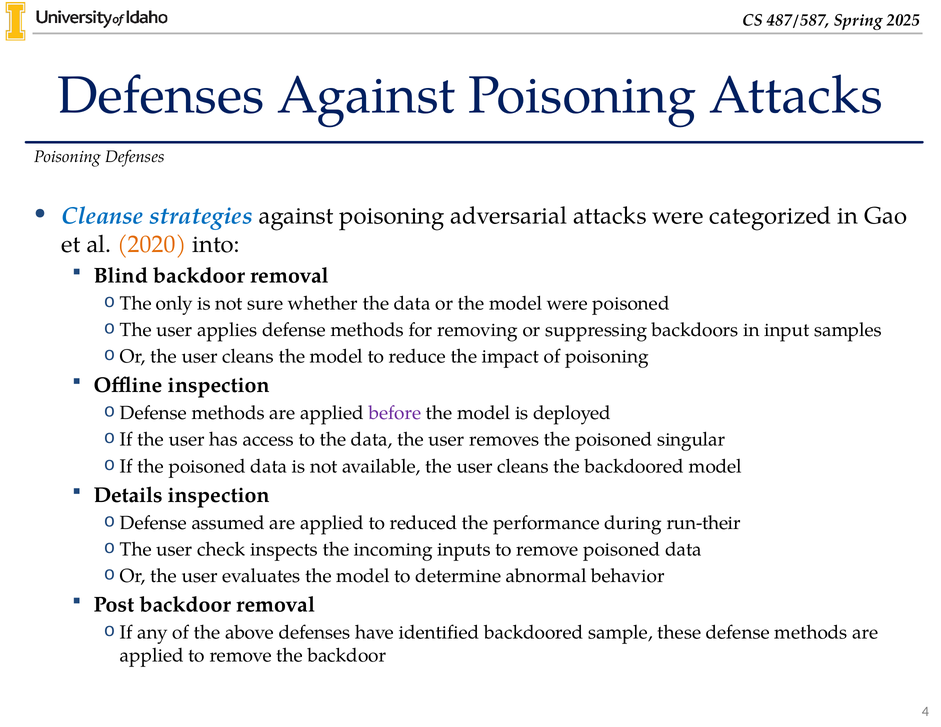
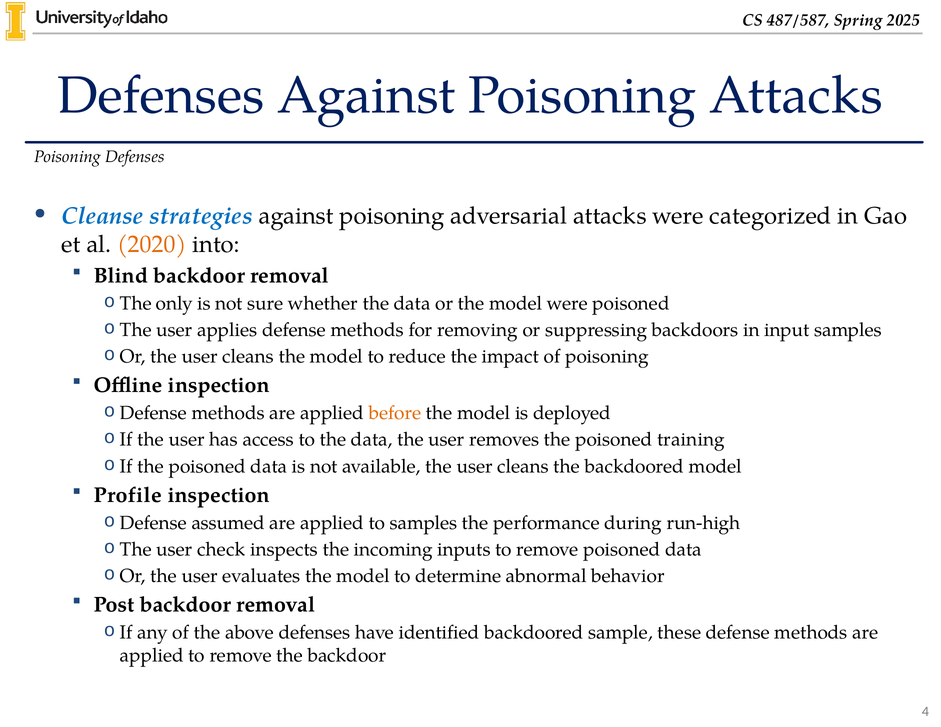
before colour: purple -> orange (395, 413)
singular: singular -> training (691, 440)
Details: Details -> Profile (128, 495)
to reduced: reduced -> samples (424, 523)
run-their: run-their -> run-high (704, 523)
